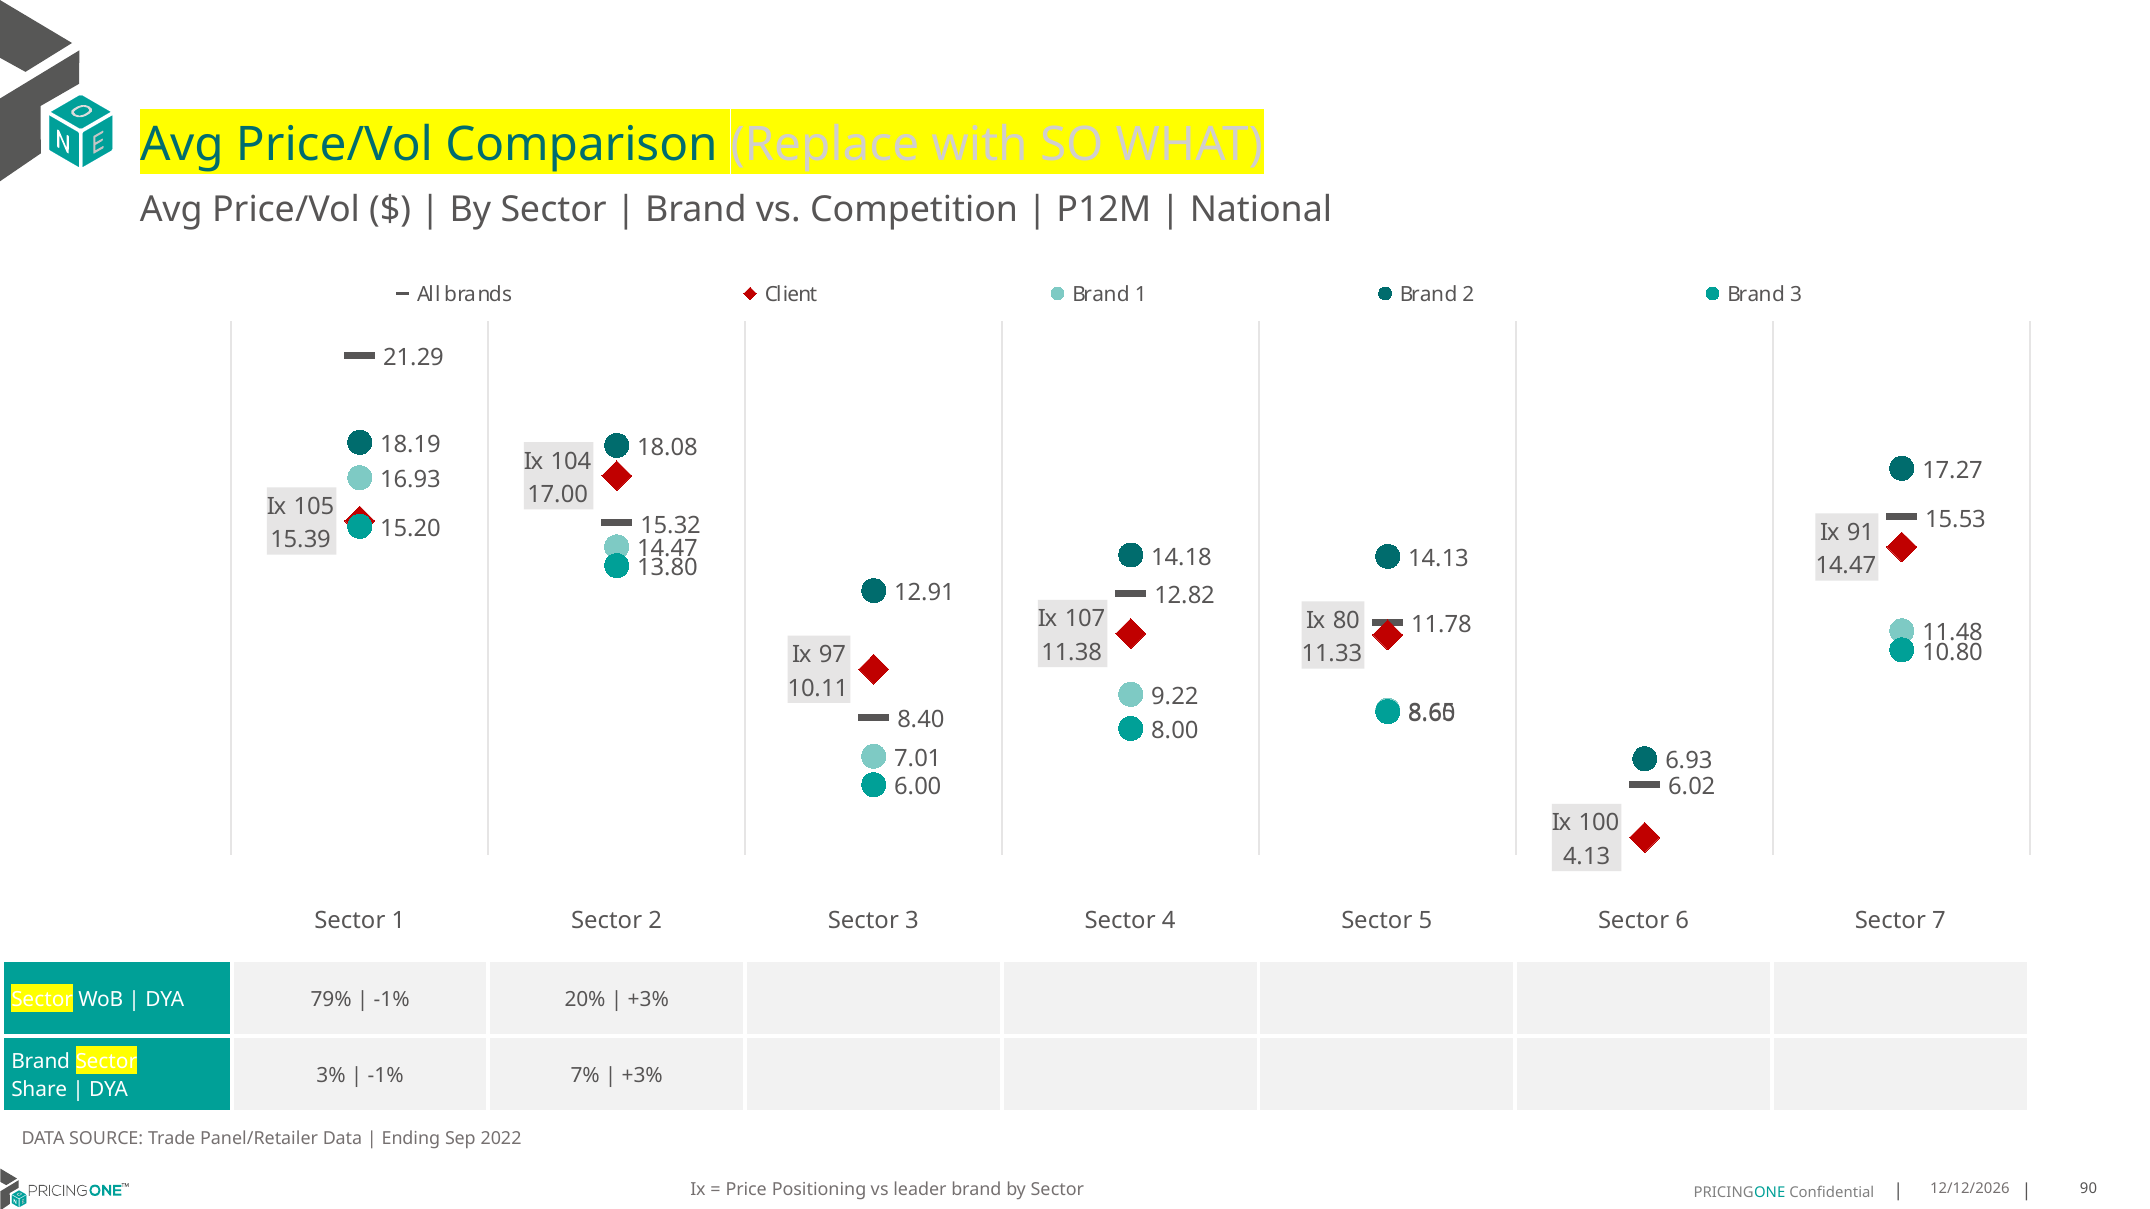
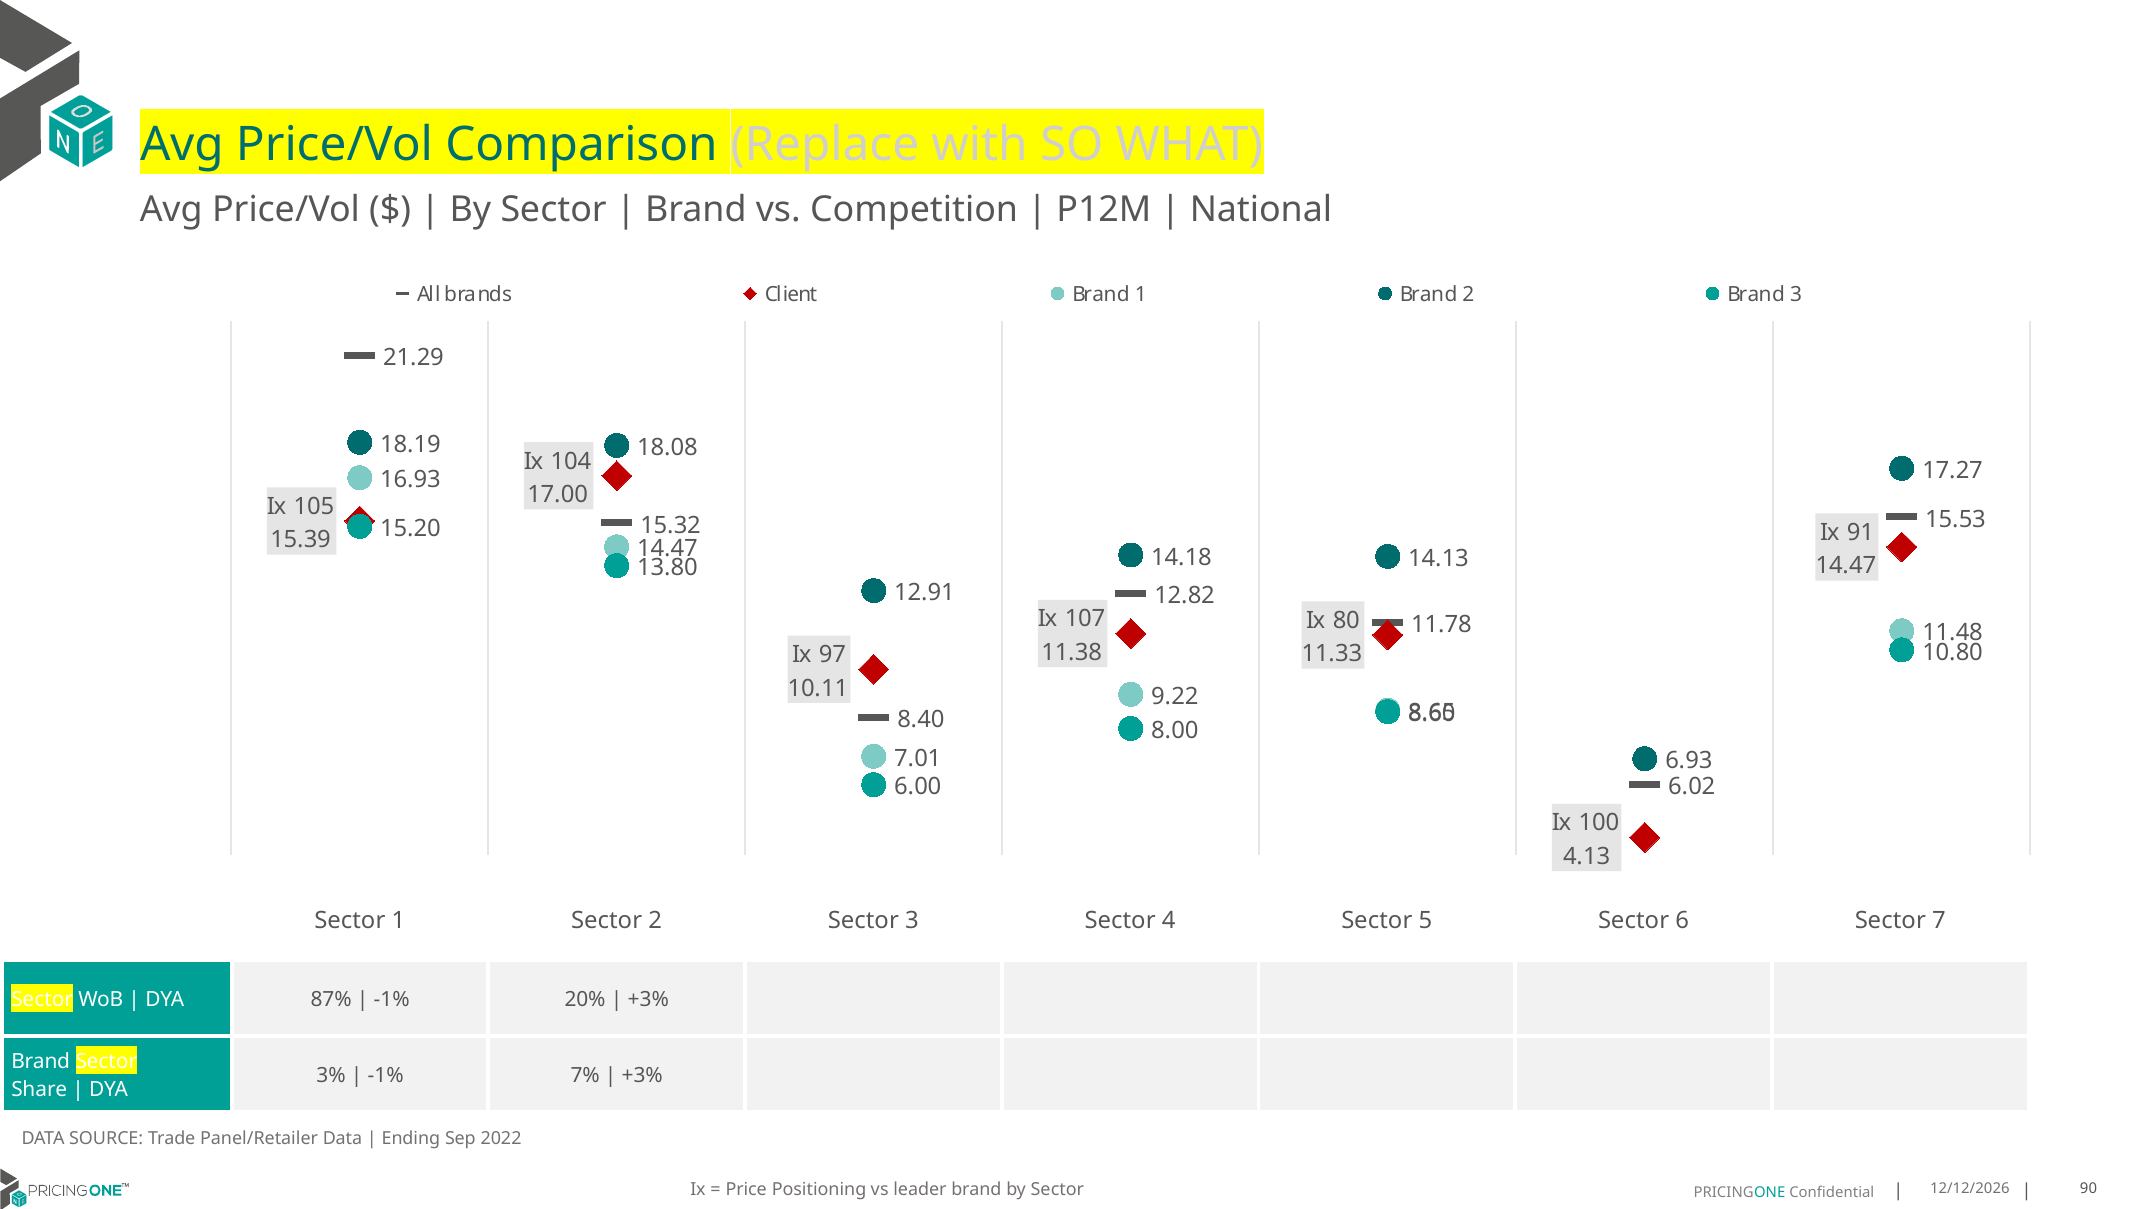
79%: 79% -> 87% (331, 1000)
